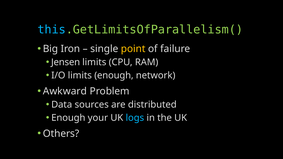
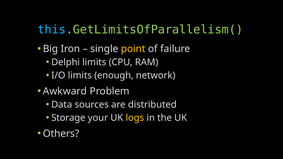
Jensen: Jensen -> Delphi (66, 62)
Enough: Enough -> Storage (68, 118)
logs colour: light blue -> yellow (135, 118)
